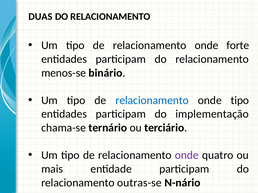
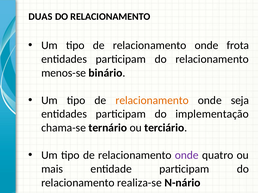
forte: forte -> frota (238, 45)
relacionamento colour: blue -> orange (152, 101)
onde tipo: tipo -> seja (240, 101)
outras-se: outras-se -> realiza-se (139, 183)
